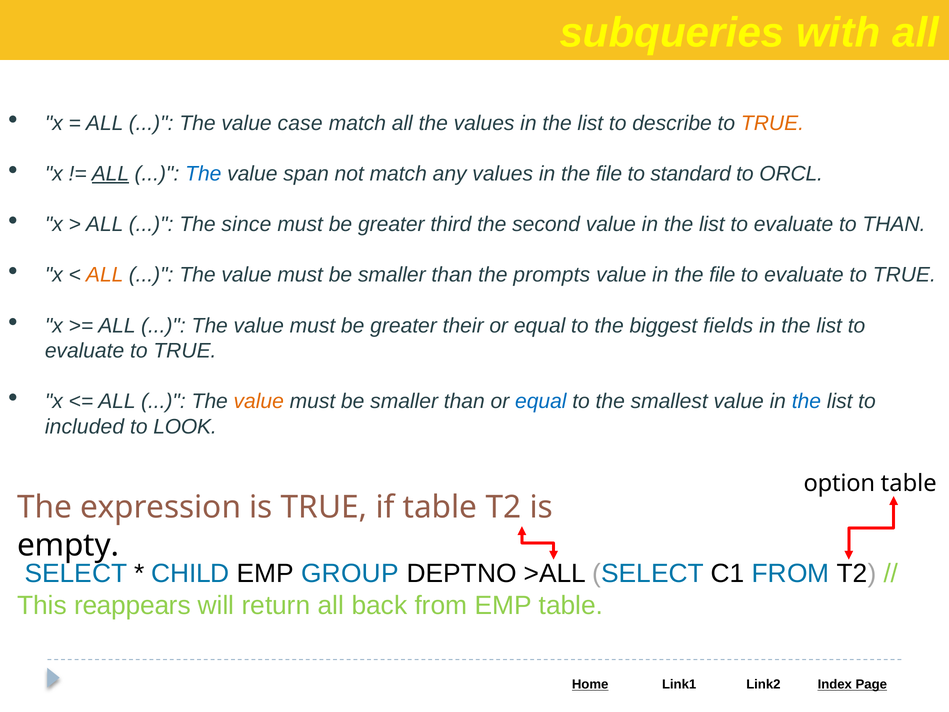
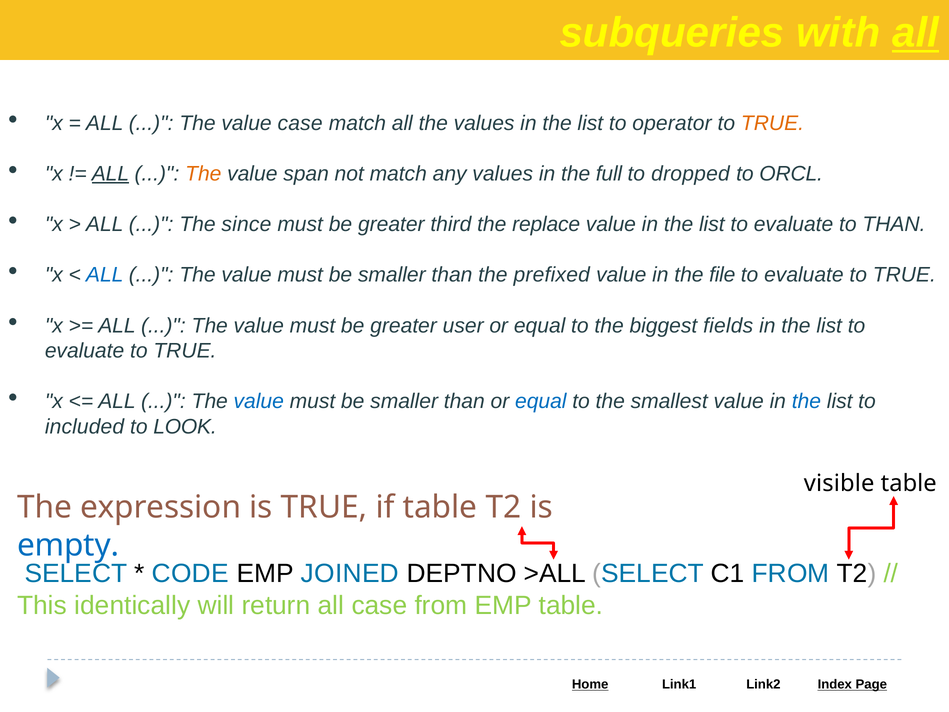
all underline: none -> present (916, 33)
describe: describe -> operator (672, 123)
The colour: blue -> orange (203, 174)
values in the file: file -> full (609, 174)
standard: standard -> dropped (690, 174)
second: second -> replace (546, 224)
ALL colour: orange -> blue (105, 275)
prompts: prompts -> prefixed (552, 275)
their: their -> user (463, 325)
value colour: orange -> blue (259, 401)
option: option -> visible (839, 483)
empty colour: black -> blue (68, 545)
CHILD: CHILD -> CODE (190, 574)
GROUP: GROUP -> JOINED (350, 574)
reappears: reappears -> identically (132, 605)
all back: back -> case (379, 605)
